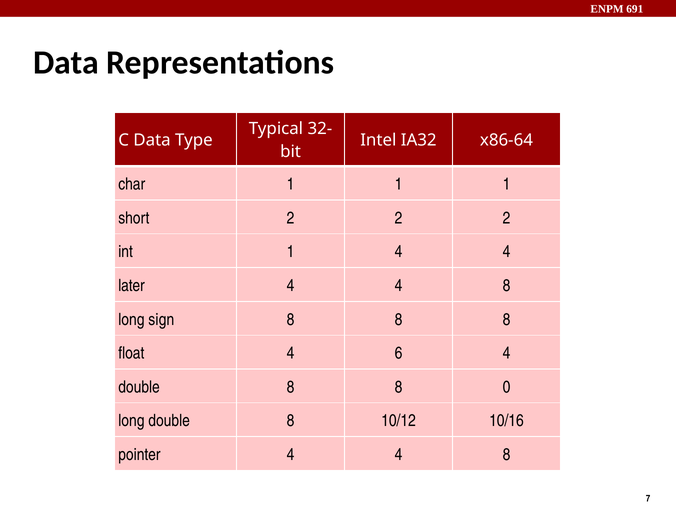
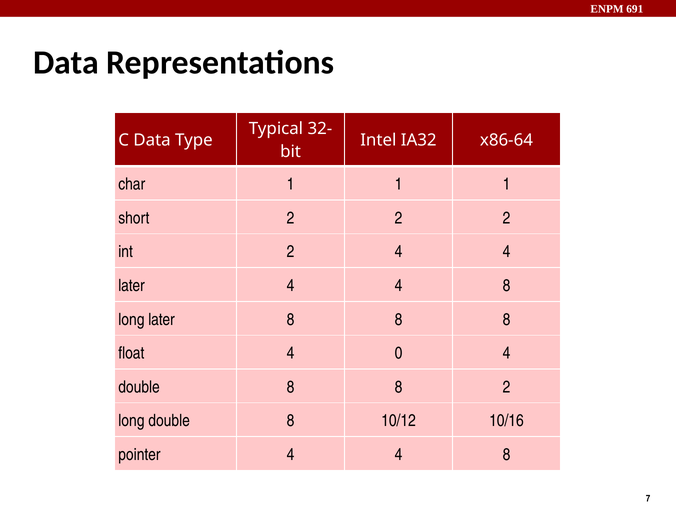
int 1: 1 -> 2 (291, 252)
long sign: sign -> later (161, 320)
6: 6 -> 0 (399, 353)
8 0: 0 -> 2 (506, 387)
